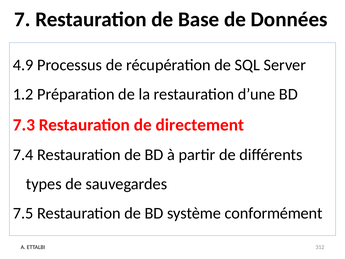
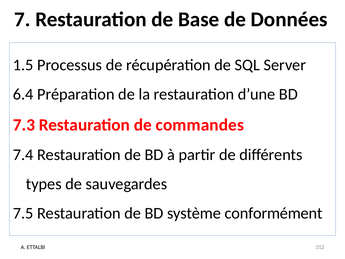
4.9: 4.9 -> 1.5 (23, 65)
1.2: 1.2 -> 6.4 (23, 94)
directement: directement -> commandes (200, 125)
